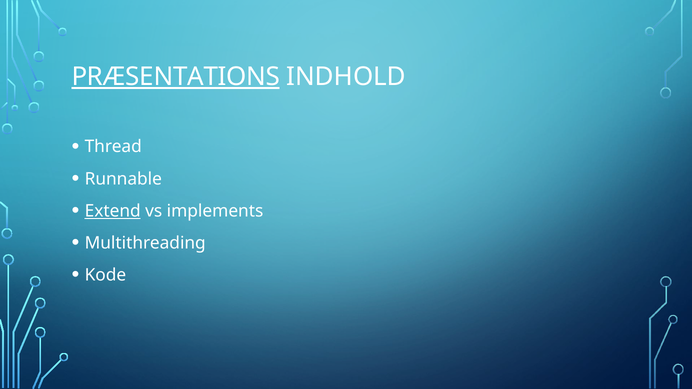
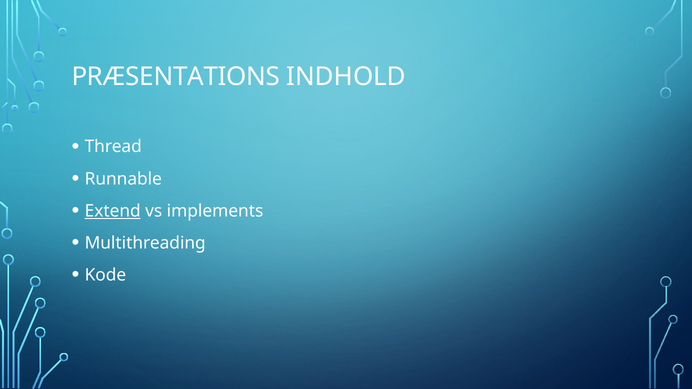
PRÆSENTATIONS underline: present -> none (176, 77)
